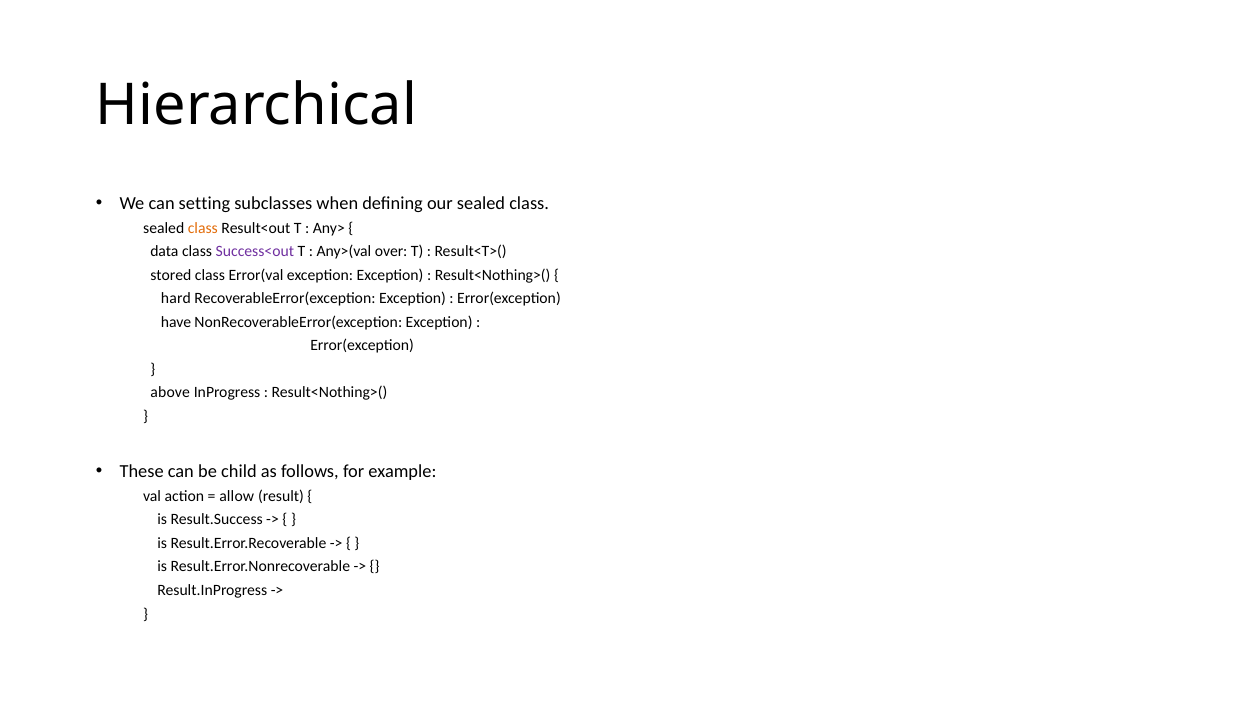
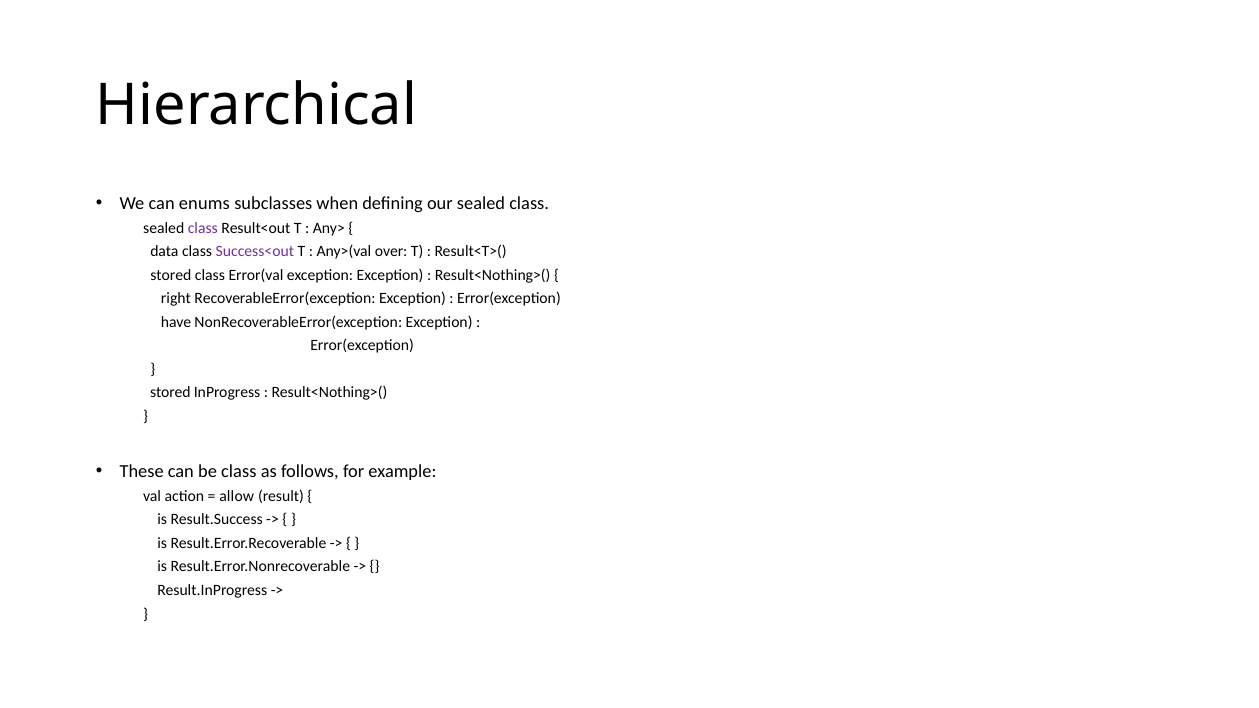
setting: setting -> enums (204, 203)
class colour: orange -> purple (203, 228)
hard: hard -> right (176, 299)
above: above -> stored (170, 393)
be child: child -> class (239, 471)
